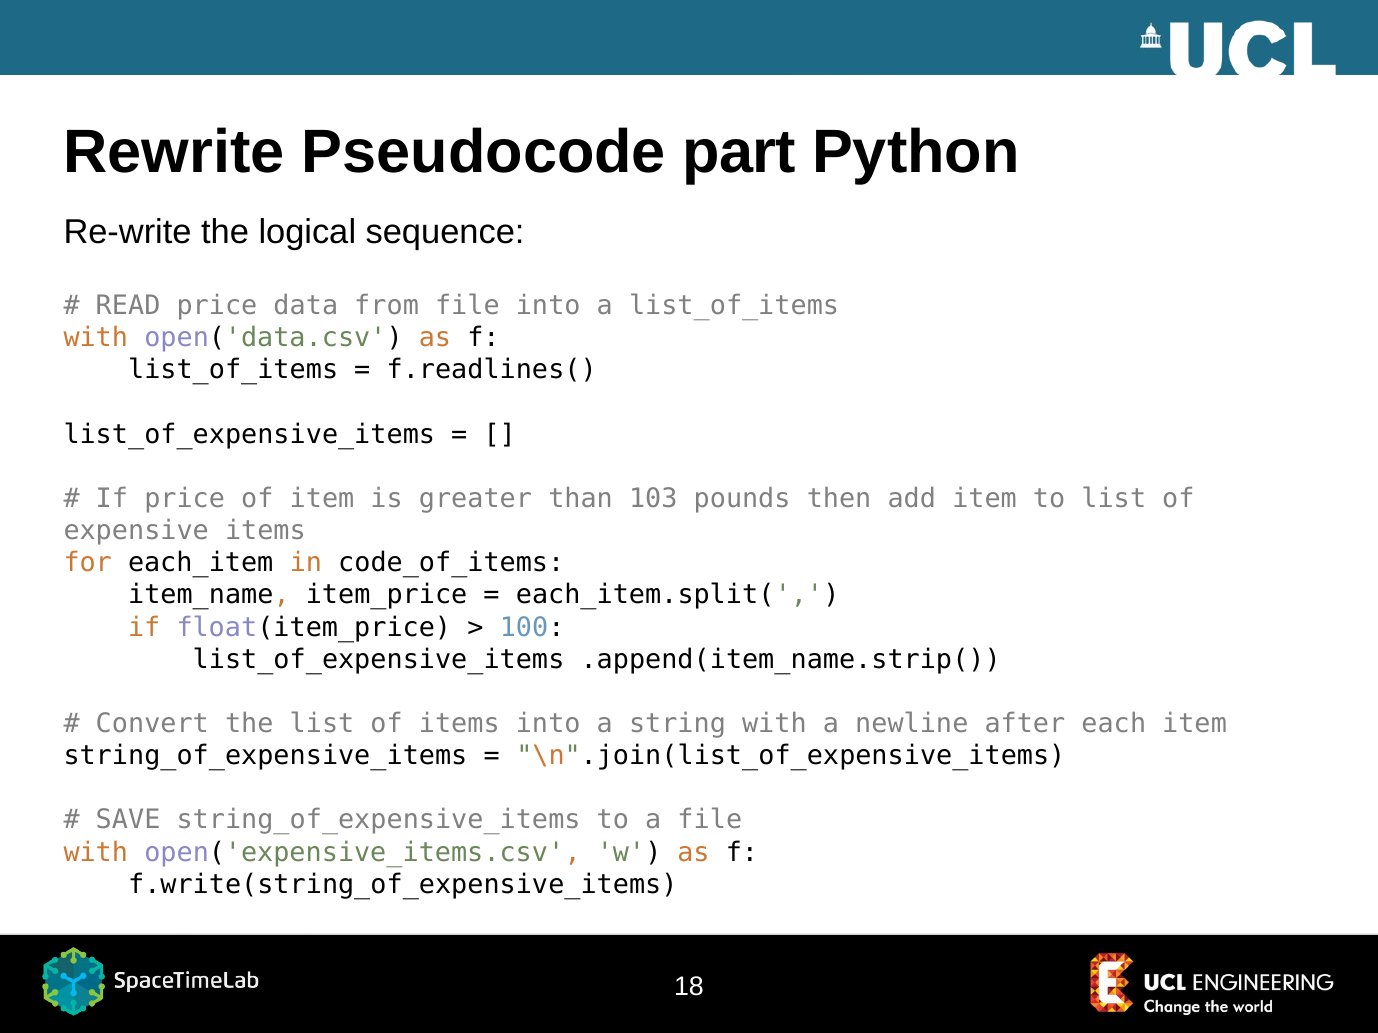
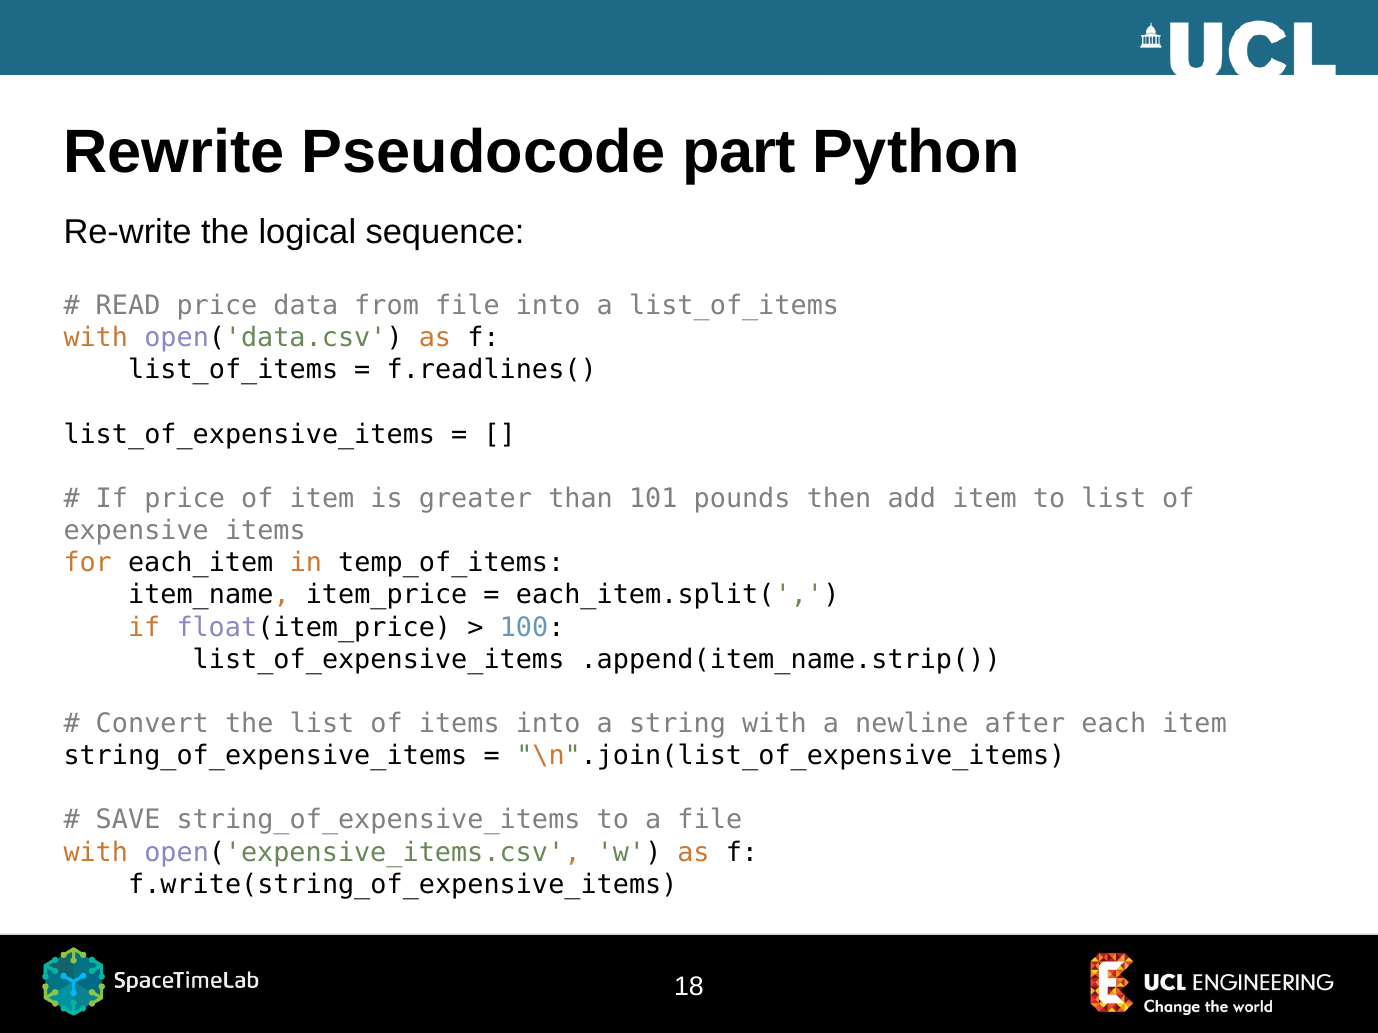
103: 103 -> 101 (653, 499)
code_of_items: code_of_items -> temp_of_items (451, 563)
